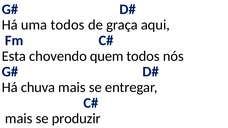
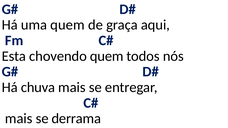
uma todos: todos -> quem (68, 25)
produzir: produzir -> derrama (76, 119)
